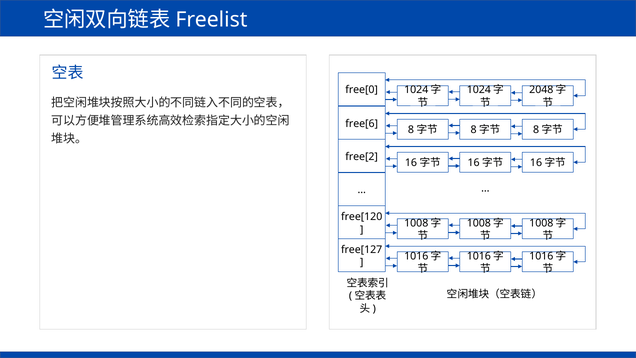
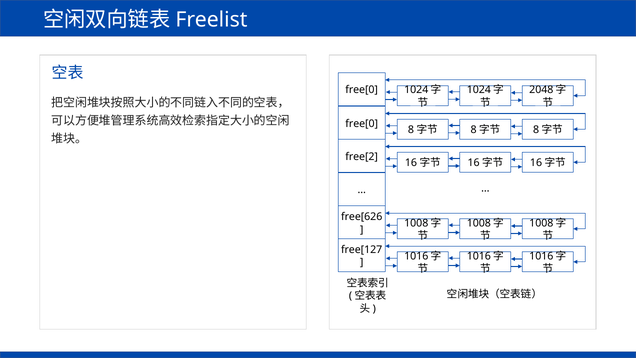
free[6: free[6 -> free[0 (362, 123)
free[120: free[120 -> free[626 (362, 217)
